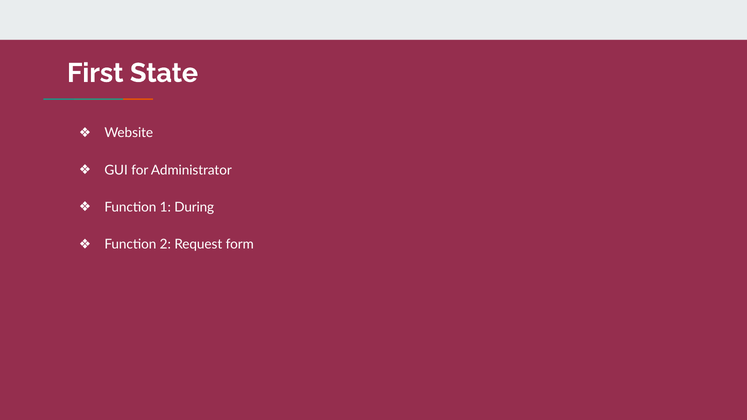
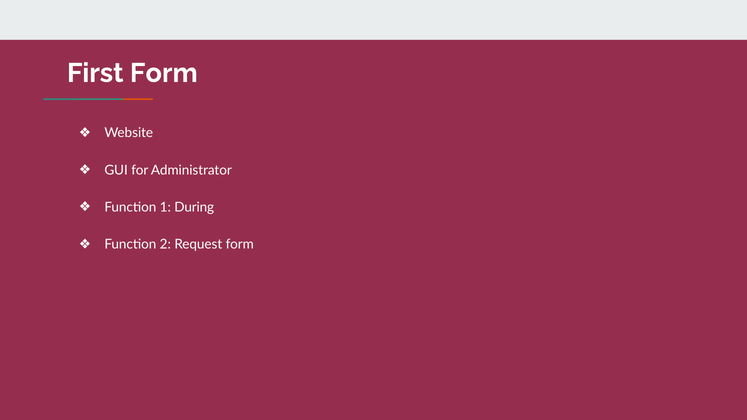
First State: State -> Form (164, 73)
